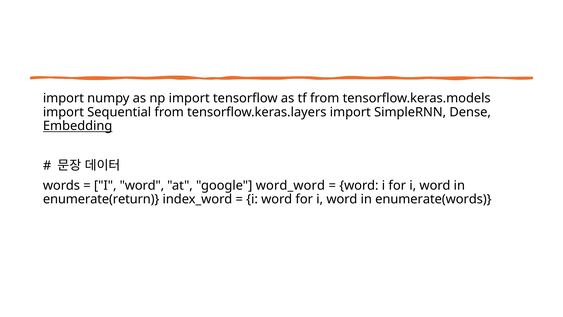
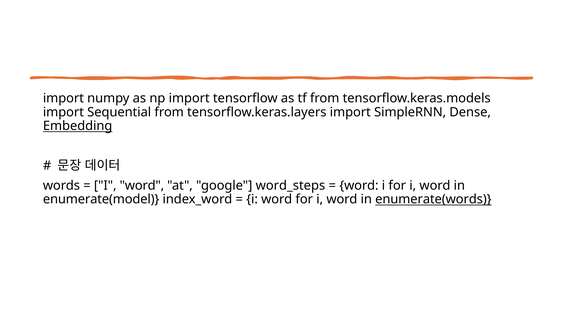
word_word: word_word -> word_steps (290, 185)
enumerate(return: enumerate(return -> enumerate(model (101, 199)
enumerate(words underline: none -> present (433, 199)
